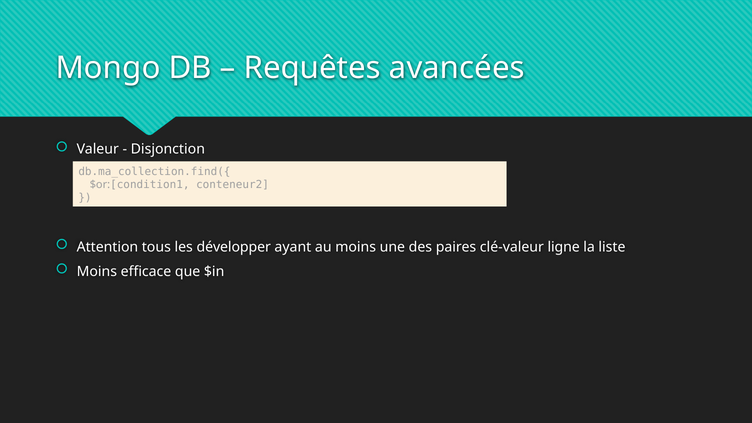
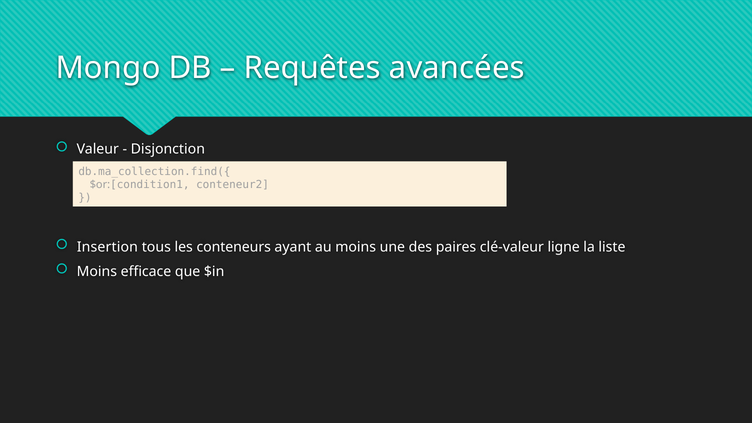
Attention: Attention -> Insertion (107, 247)
développer: développer -> conteneurs (234, 247)
